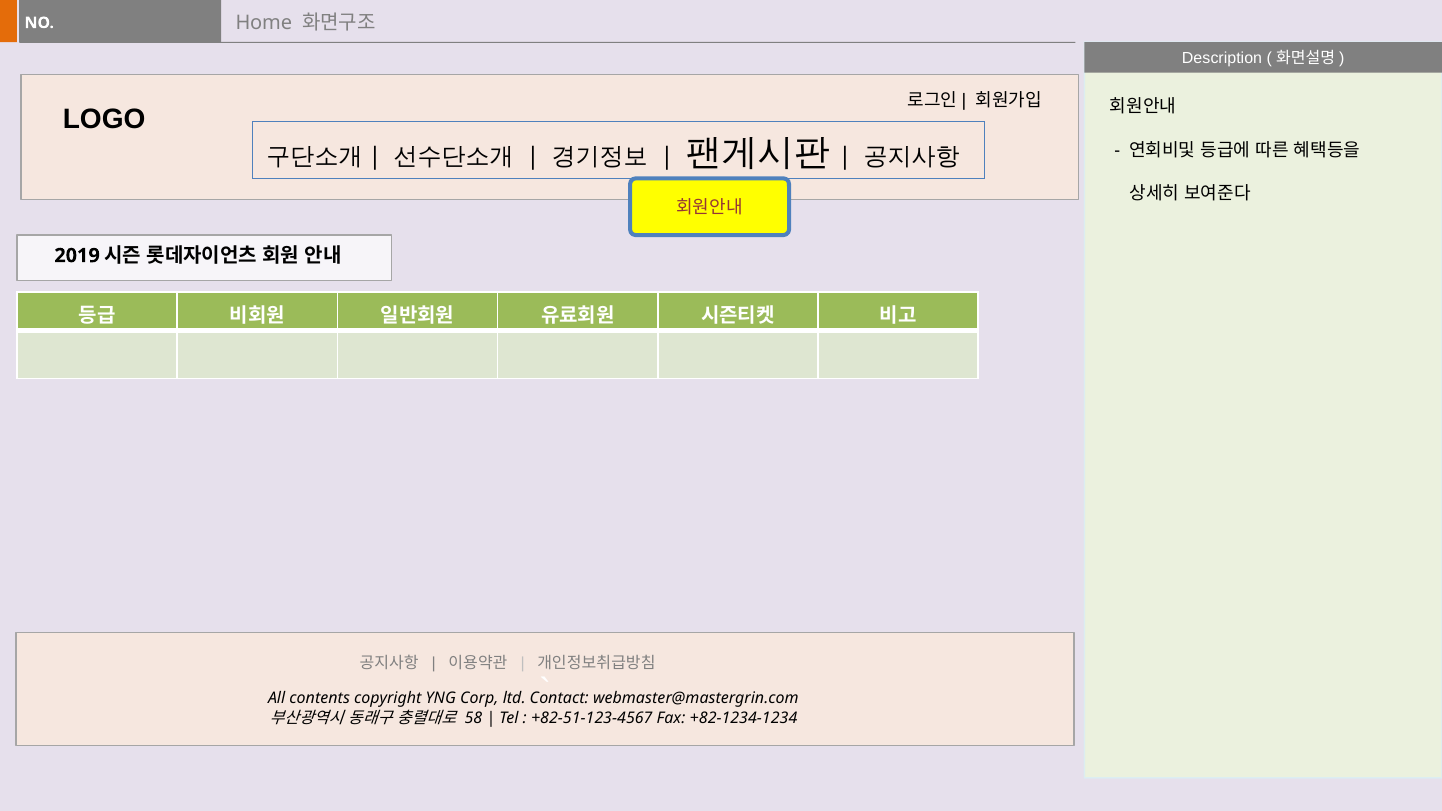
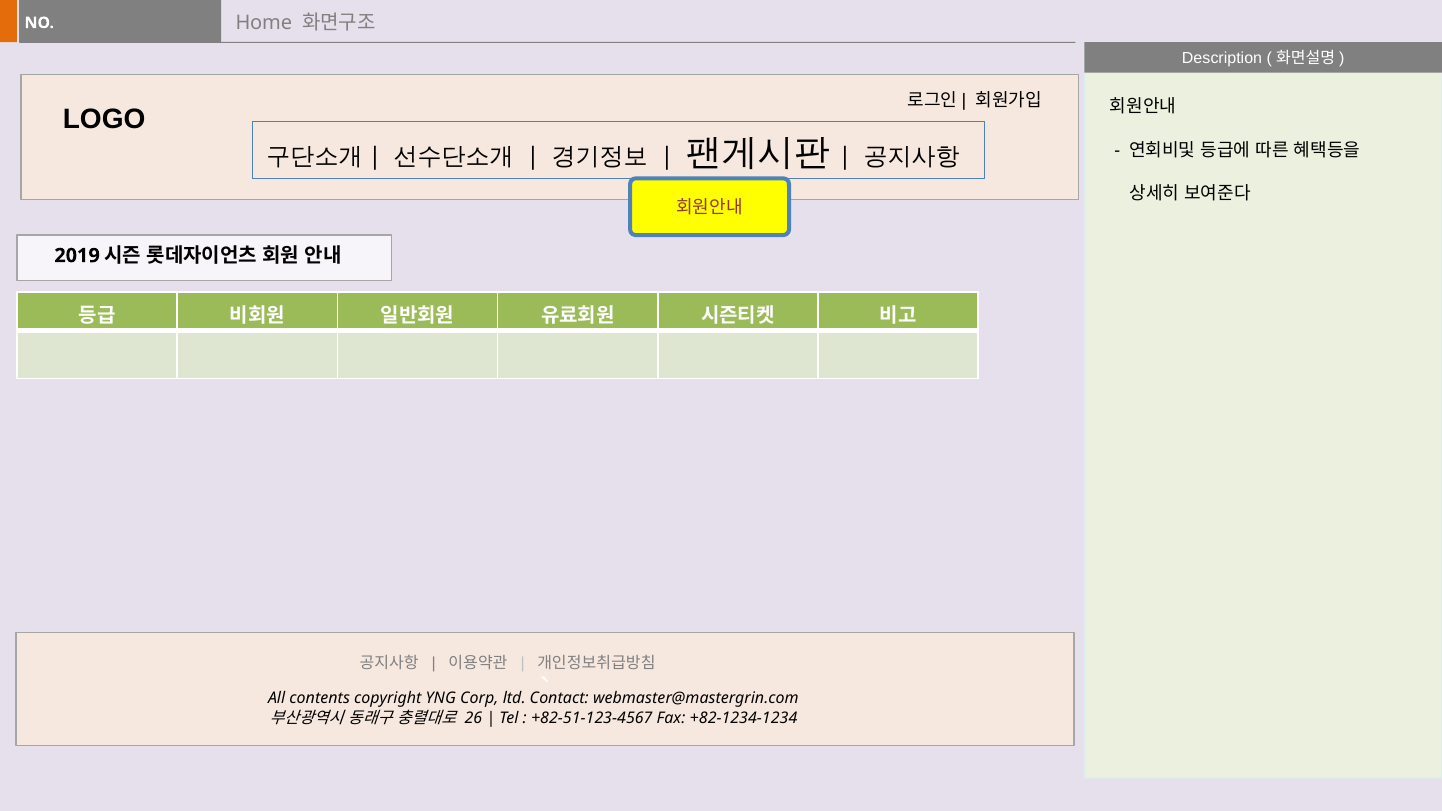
58: 58 -> 26 (473, 718)
